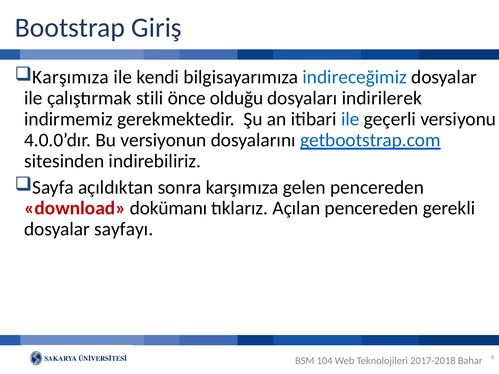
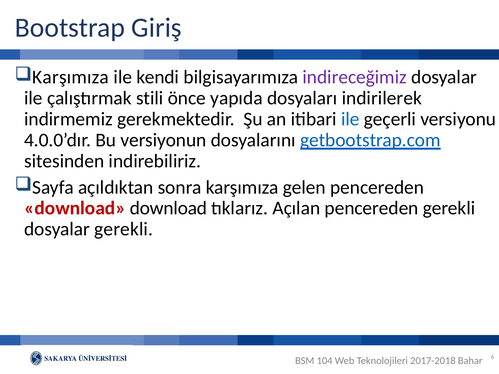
indireceğimiz colour: blue -> purple (355, 77)
olduğu: olduğu -> yapıda (236, 98)
download dokümanı: dokümanı -> download (168, 208)
dosyalar sayfayı: sayfayı -> gerekli (124, 229)
